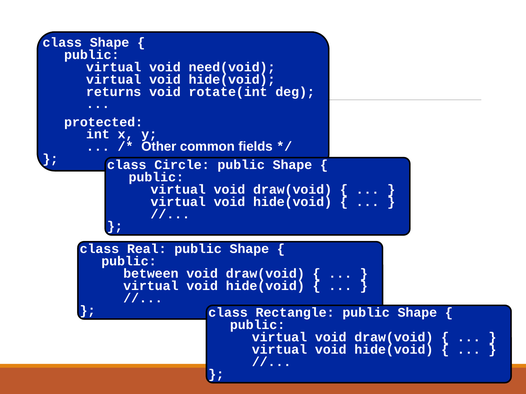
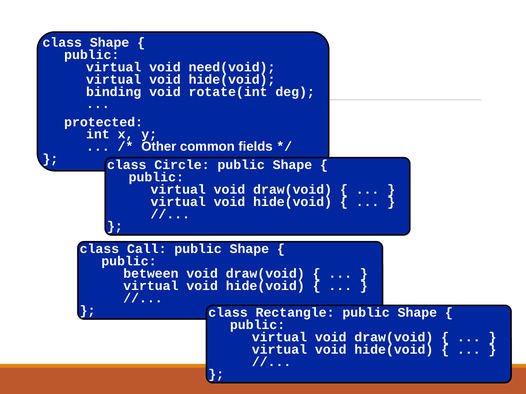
returns: returns -> binding (114, 92)
Real: Real -> Call (147, 249)
